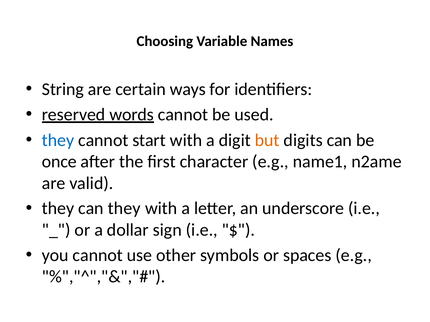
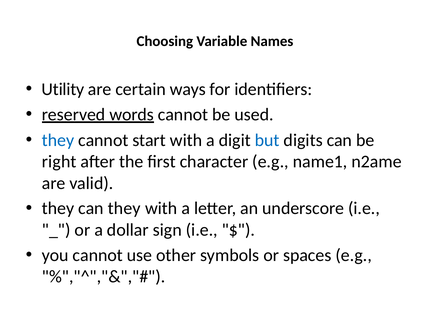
String: String -> Utility (63, 89)
but colour: orange -> blue (267, 140)
once: once -> right (59, 162)
